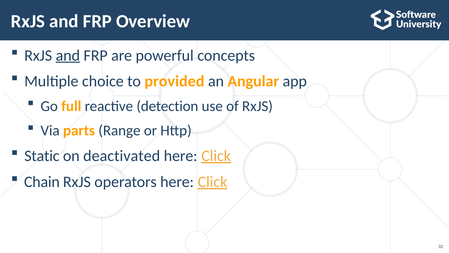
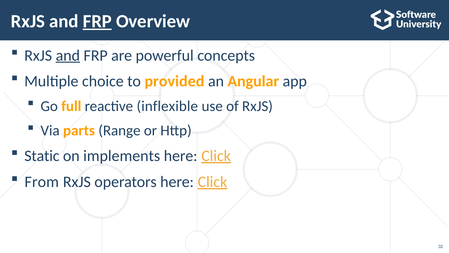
FRP underline: none -> present (97, 21)
detection: detection -> inflexible (167, 106)
deactivated: deactivated -> implements (122, 156)
Chain: Chain -> From (42, 182)
